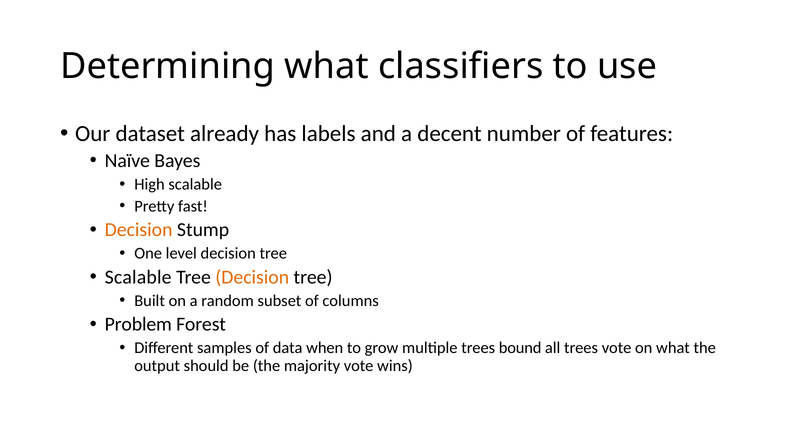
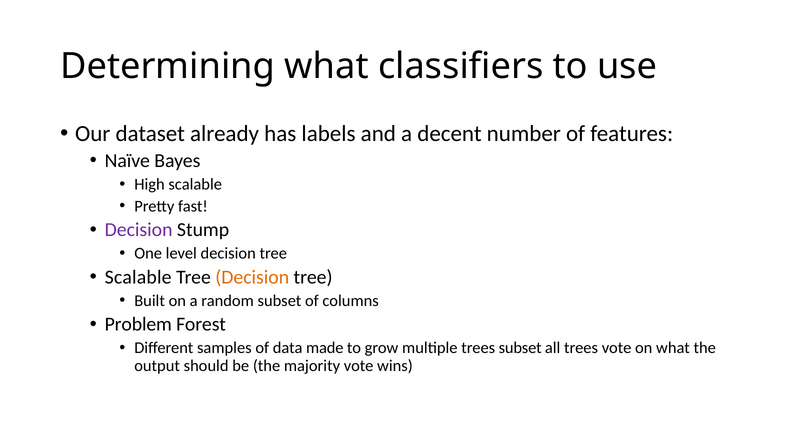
Decision colour: orange -> purple (139, 230)
when: when -> made (325, 348)
trees bound: bound -> subset (520, 348)
